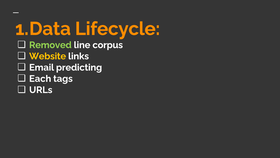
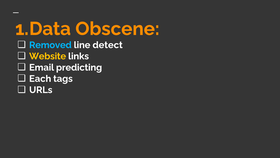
Lifecycle: Lifecycle -> Obscene (117, 29)
Removed colour: light green -> light blue (50, 45)
corpus: corpus -> detect (108, 45)
